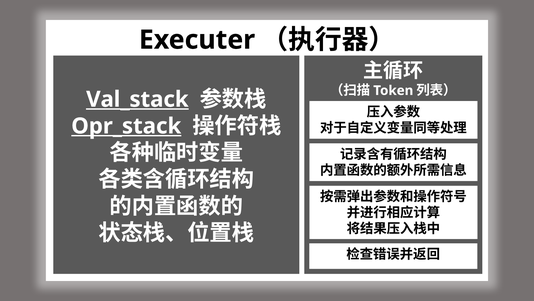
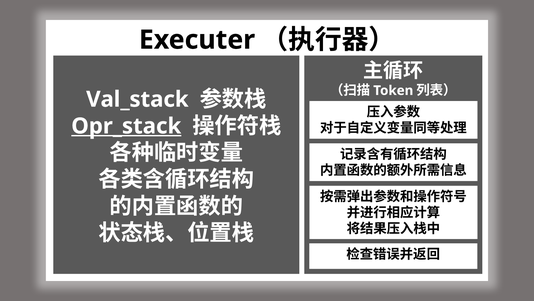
Val_stack underline: present -> none (137, 99)
